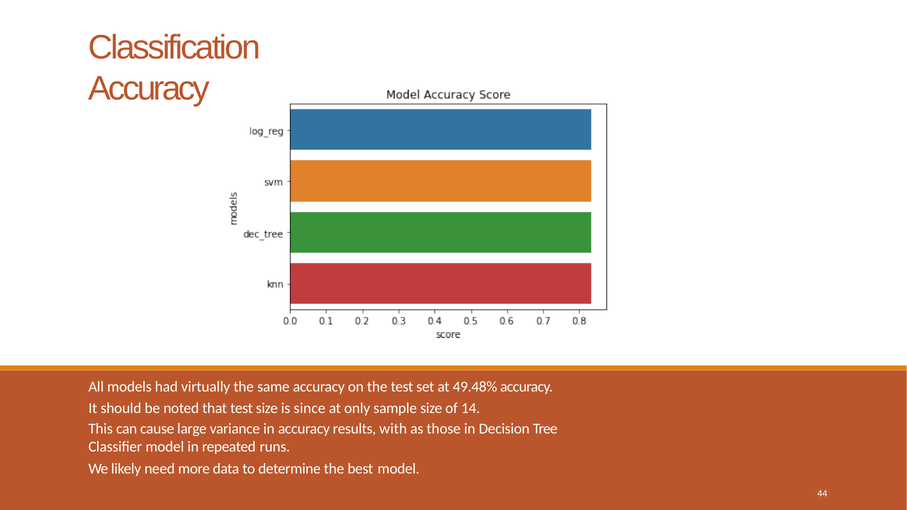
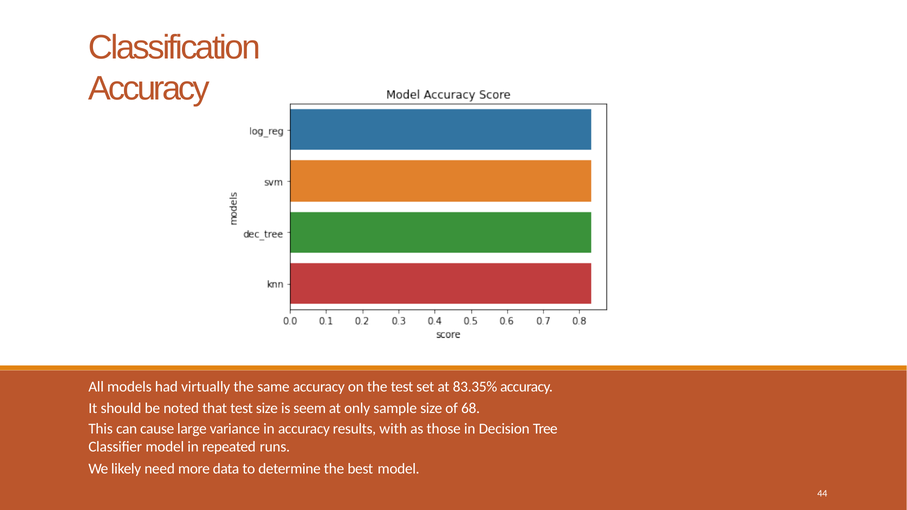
49.48%: 49.48% -> 83.35% (475, 387)
since: since -> seem (310, 408)
14: 14 -> 68 (471, 408)
